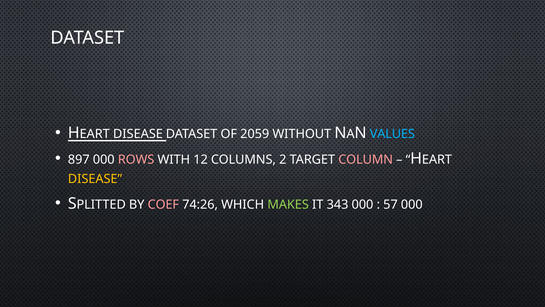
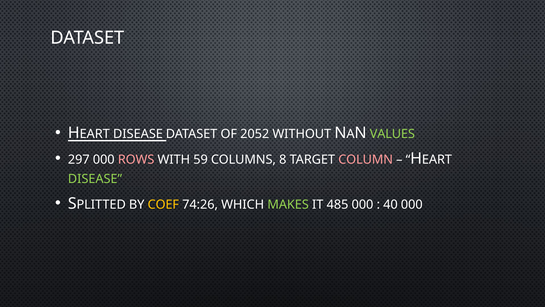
2059: 2059 -> 2052 (255, 134)
VALUES colour: light blue -> light green (392, 134)
897: 897 -> 297 (79, 160)
12: 12 -> 59 (201, 160)
2: 2 -> 8 (283, 160)
DISEASE colour: yellow -> light green (95, 179)
COEF colour: pink -> yellow (163, 204)
343: 343 -> 485 (338, 204)
57: 57 -> 40 (390, 204)
